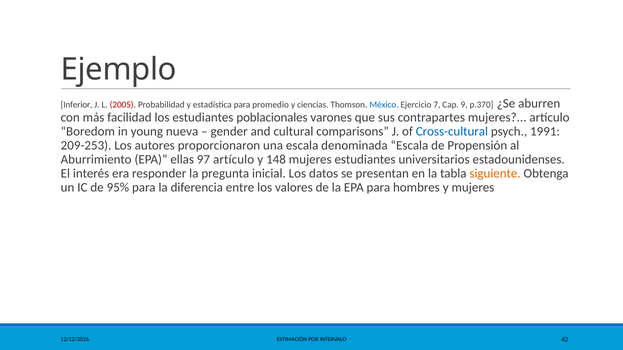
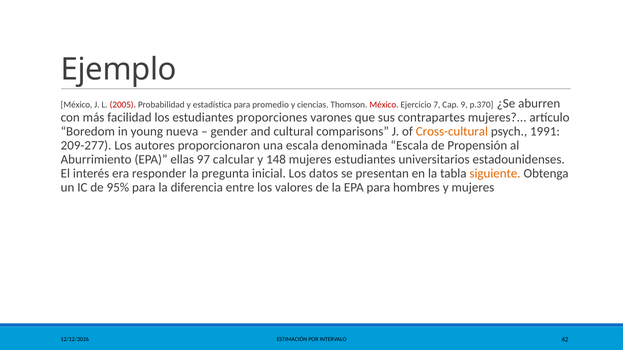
Inferior: Inferior -> México (77, 105)
México colour: blue -> red (384, 105)
poblacionales: poblacionales -> proporciones (272, 118)
Cross-cultural colour: blue -> orange (452, 132)
209-253: 209-253 -> 209-277 (86, 146)
97 artículo: artículo -> calcular (234, 160)
